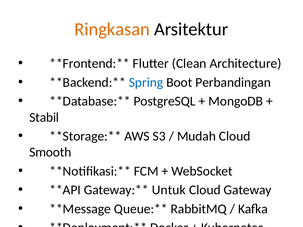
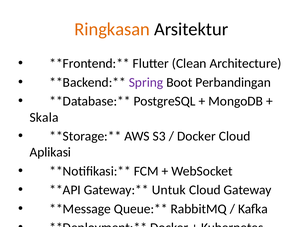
Spring colour: blue -> purple (146, 82)
Stabil: Stabil -> Skala (44, 117)
Mudah: Mudah -> Docker (196, 136)
Smooth: Smooth -> Aplikasi (50, 152)
